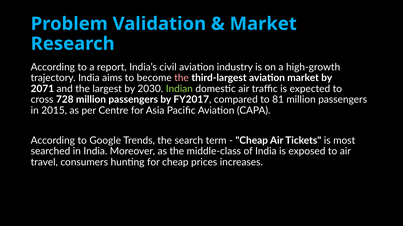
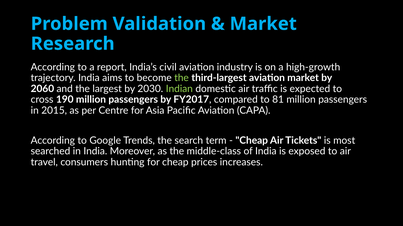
the colour: pink -> light green (182, 78)
2071: 2071 -> 2060 (42, 89)
728: 728 -> 190 (65, 100)
